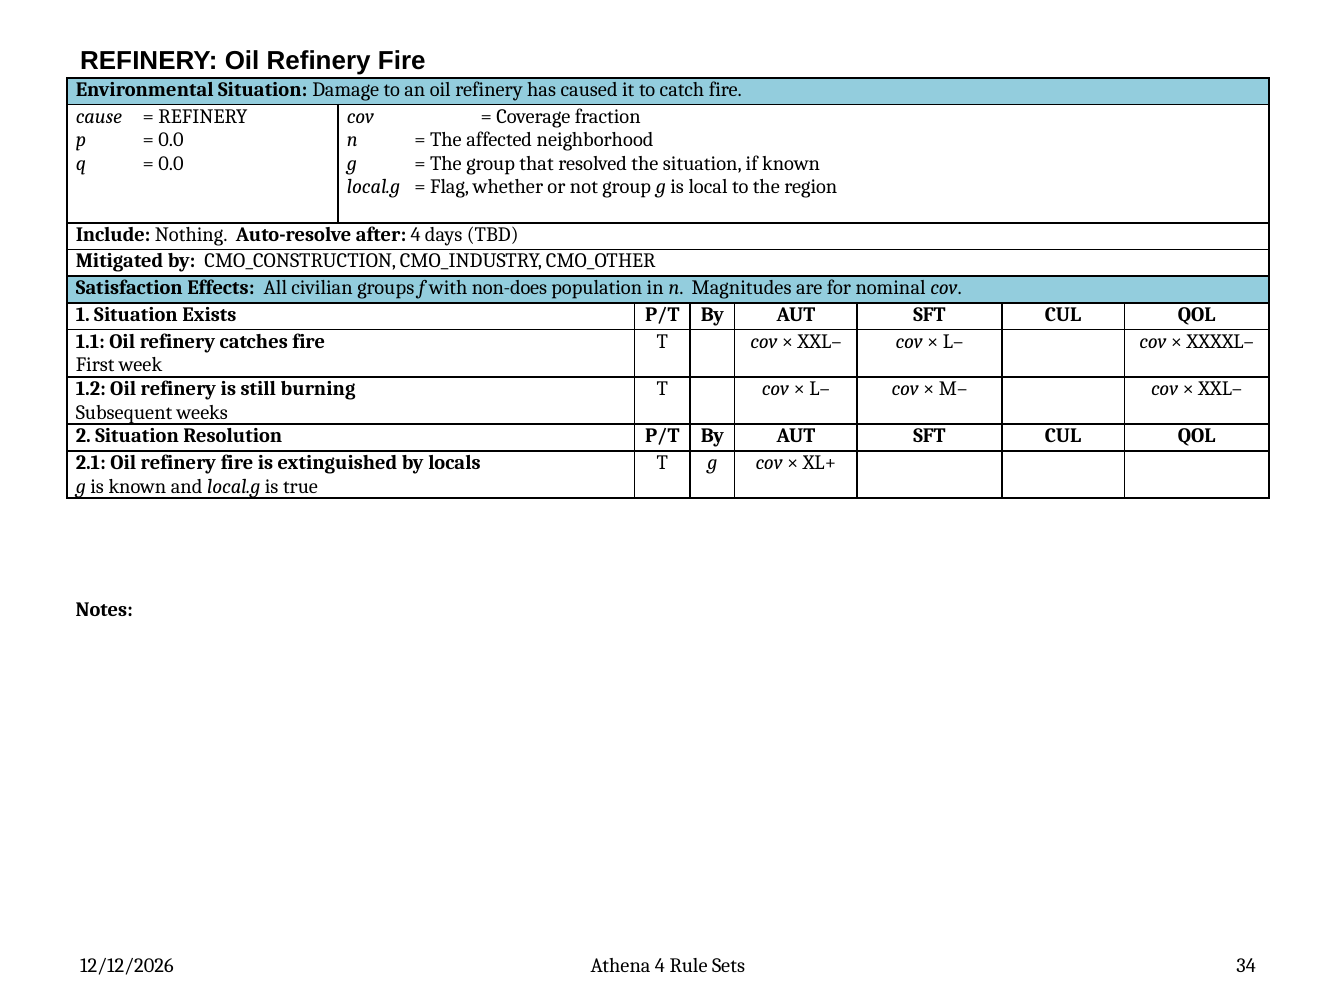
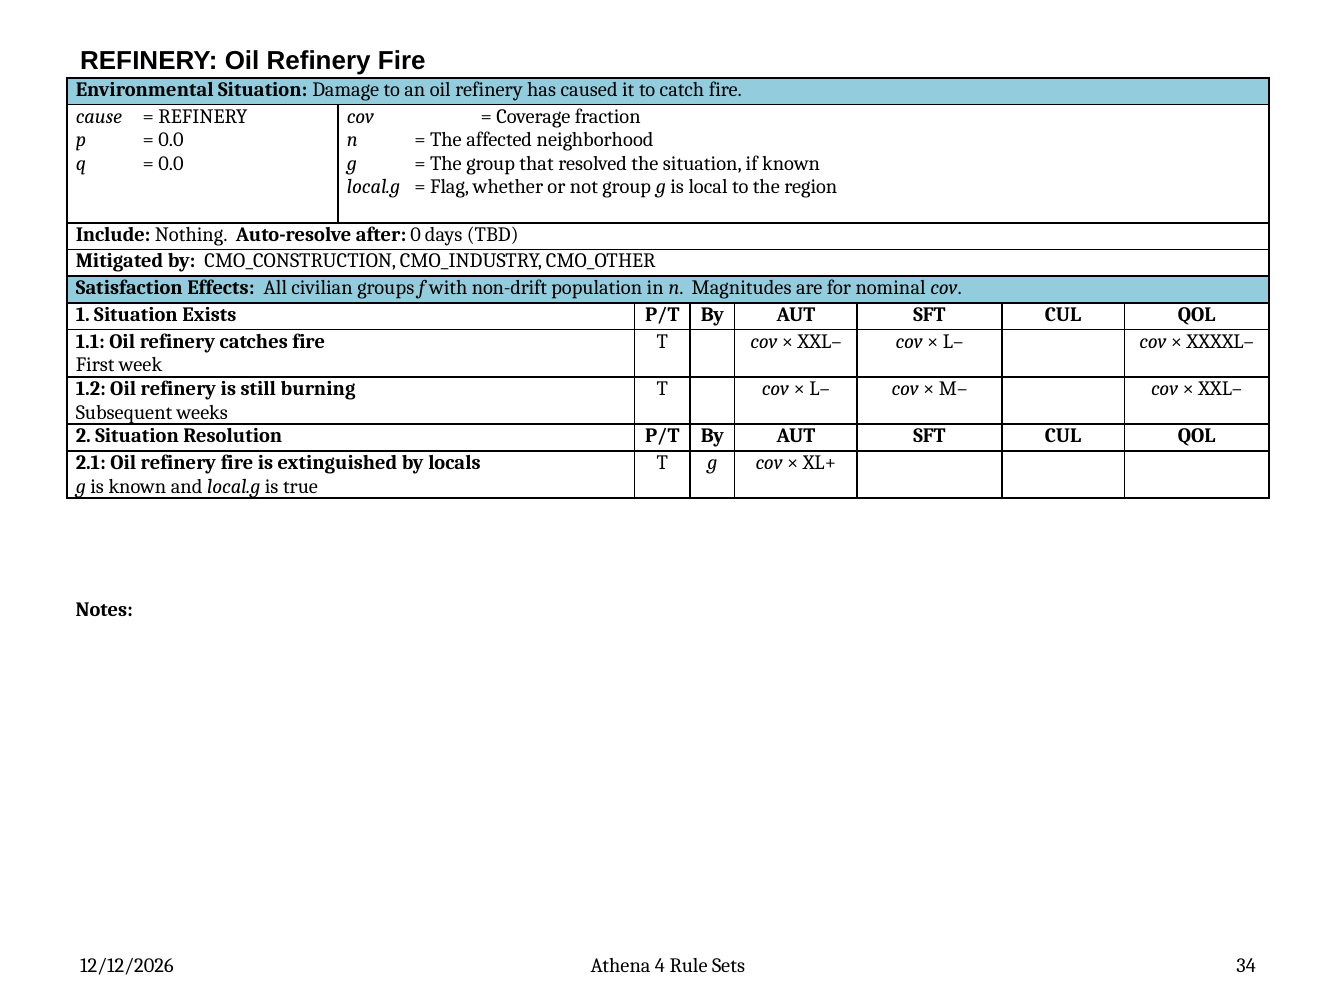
after 4: 4 -> 0 (416, 235)
non-does: non-does -> non-drift (509, 288)
